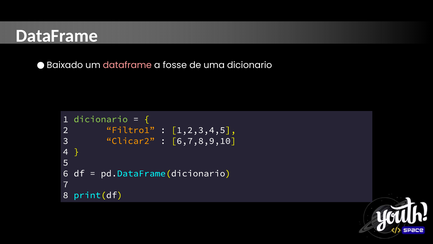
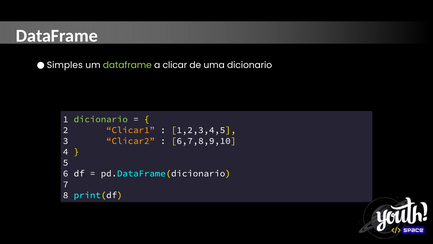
Baixado: Baixado -> Simples (65, 65)
dataframe colour: pink -> light green (127, 65)
fosse: fosse -> clicar (175, 65)
Filtro1: Filtro1 -> Clicar1 (131, 130)
